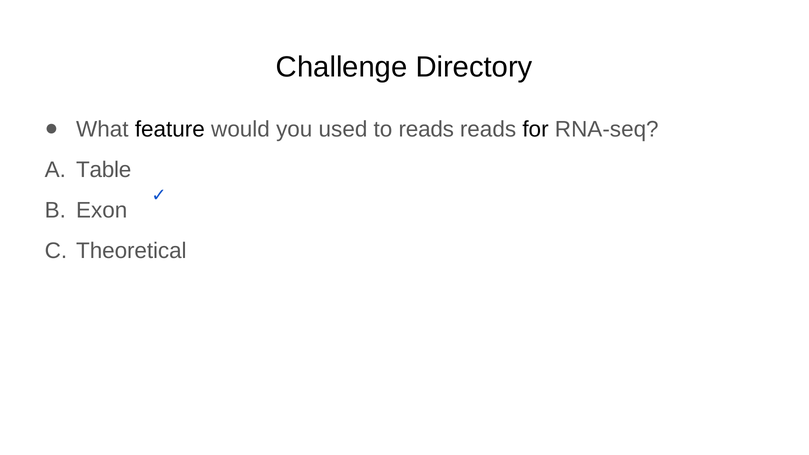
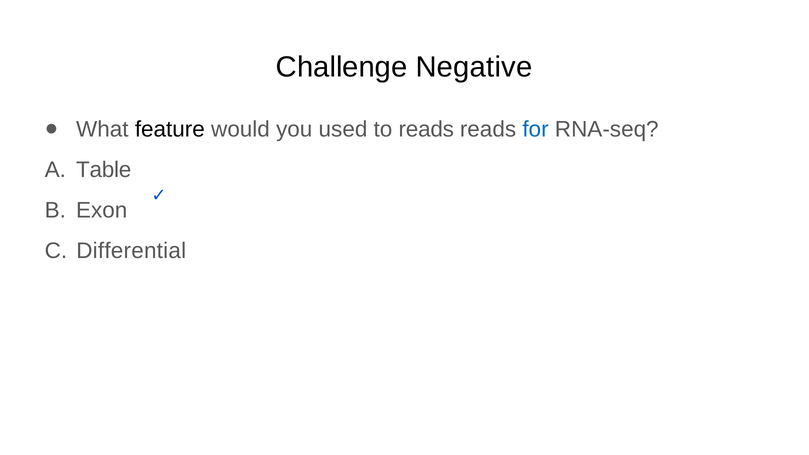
Directory: Directory -> Negative (474, 67)
for colour: black -> blue (536, 129)
Theoretical: Theoretical -> Differential (131, 251)
